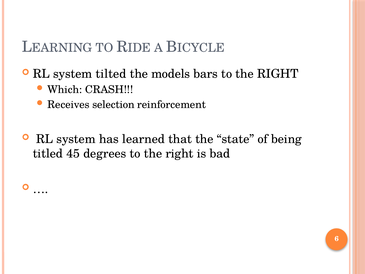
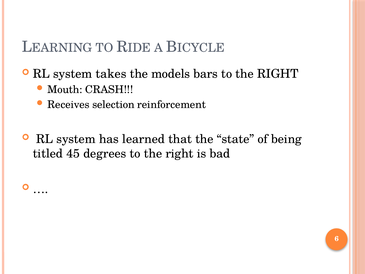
tilted: tilted -> takes (111, 74)
Which: Which -> Mouth (65, 90)
